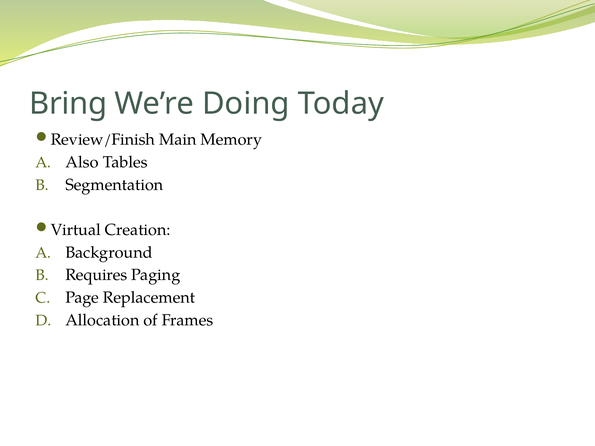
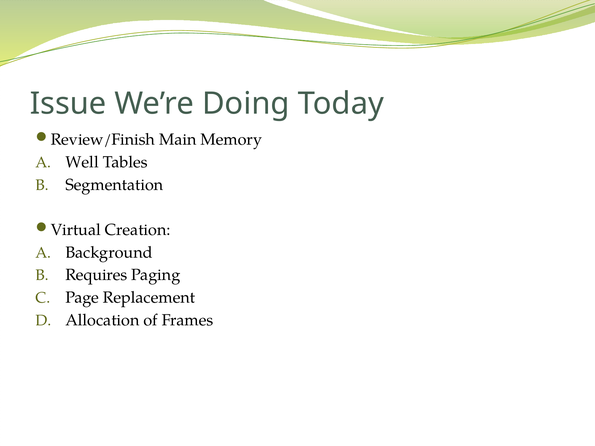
Bring: Bring -> Issue (68, 104)
Also: Also -> Well (82, 162)
